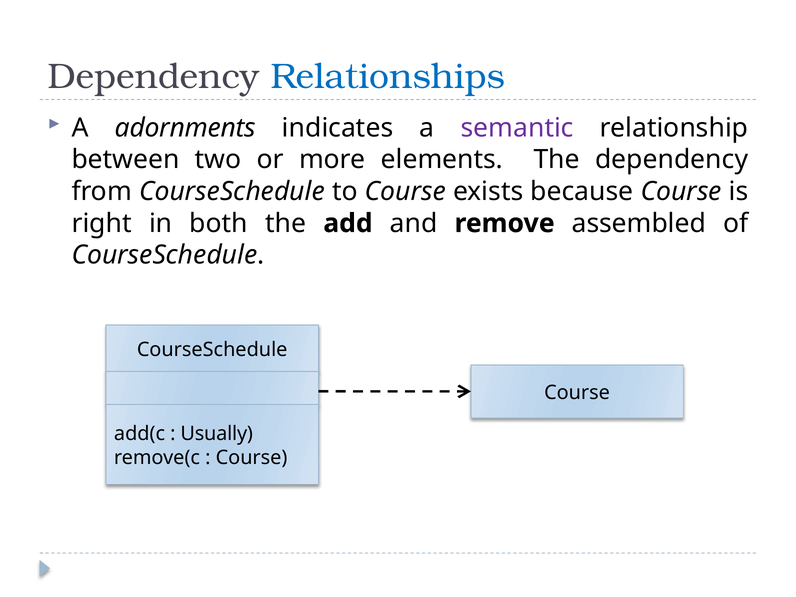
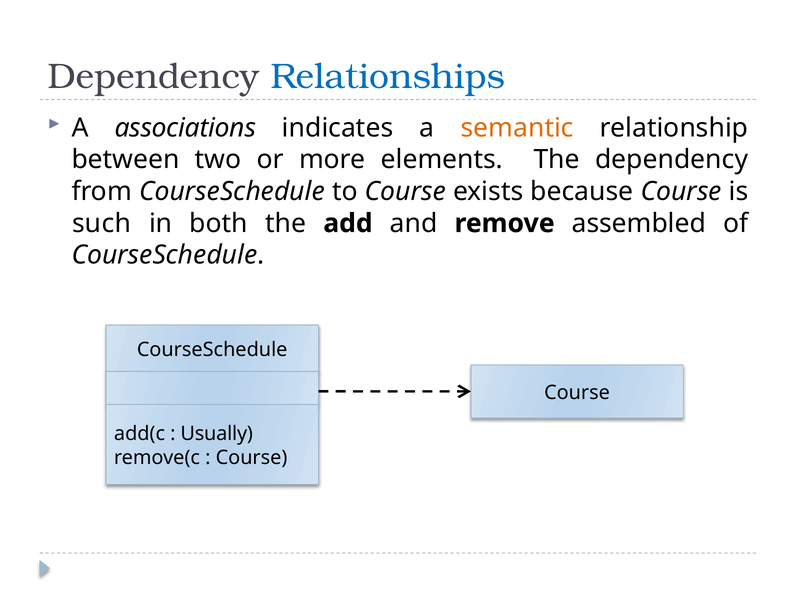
adornments: adornments -> associations (185, 128)
semantic colour: purple -> orange (517, 128)
right: right -> such (102, 223)
